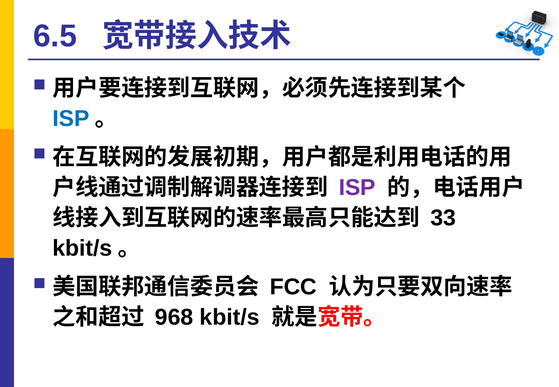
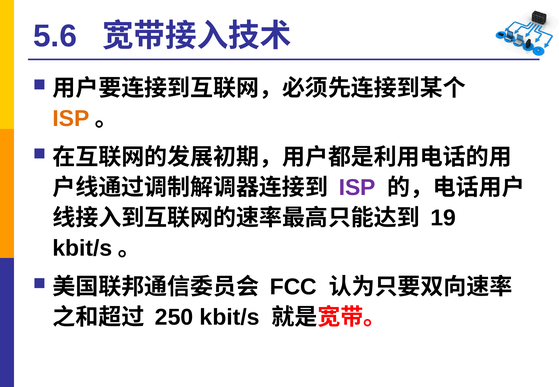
6.5: 6.5 -> 5.6 (55, 36)
ISP colour: blue -> orange (71, 118)
33: 33 -> 19 (443, 218)
968: 968 -> 250 (174, 317)
